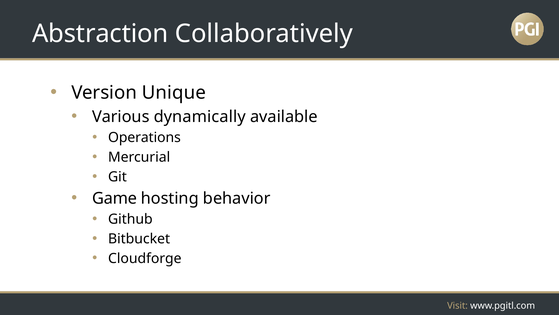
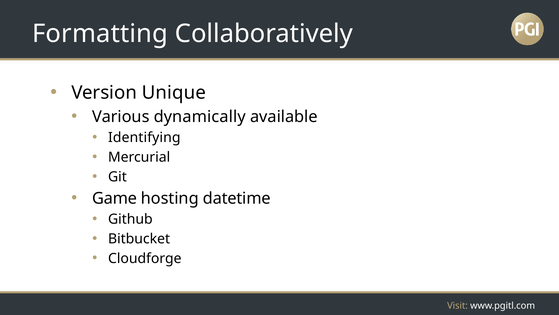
Abstraction: Abstraction -> Formatting (100, 34)
Operations: Operations -> Identifying (144, 137)
behavior: behavior -> datetime (237, 198)
